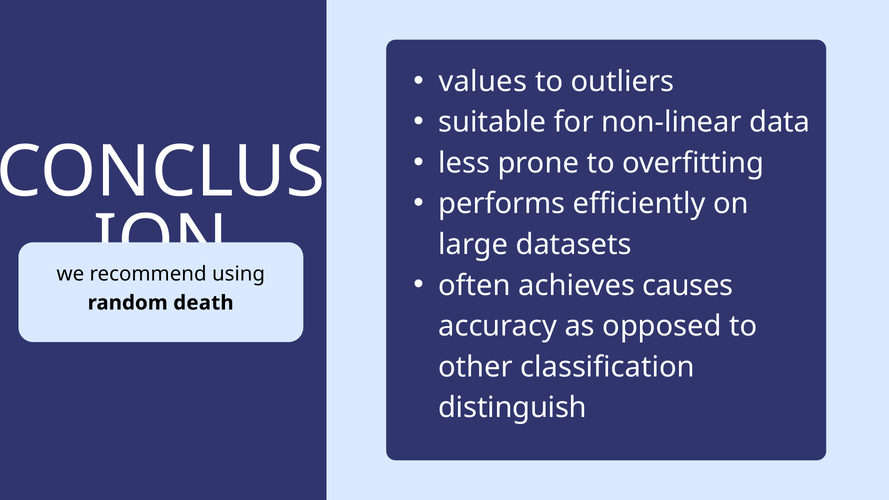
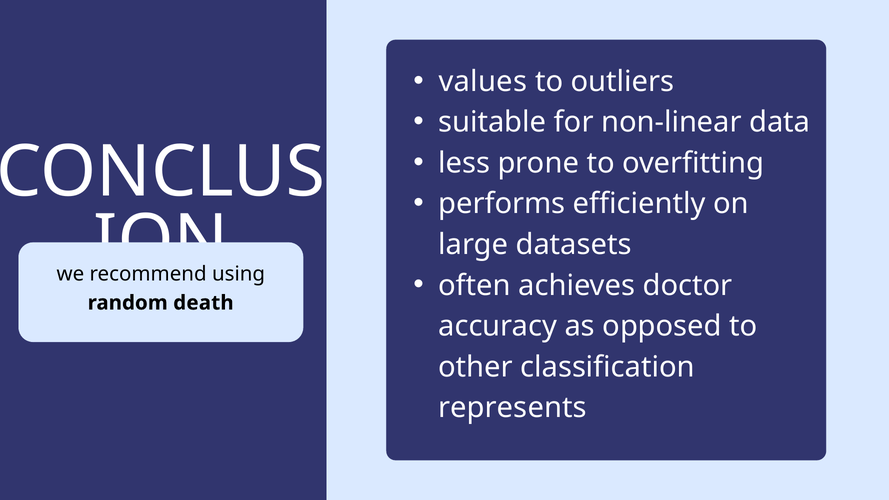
causes: causes -> doctor (687, 285)
distinguish: distinguish -> represents (512, 408)
